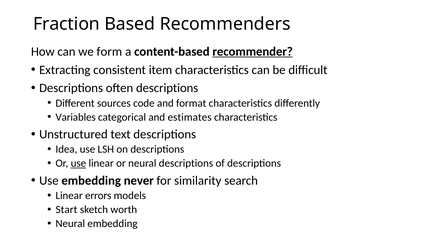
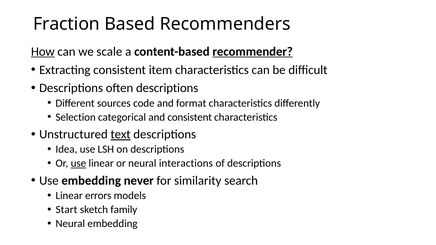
How underline: none -> present (43, 52)
form: form -> scale (109, 52)
Variables: Variables -> Selection (76, 117)
and estimates: estimates -> consistent (190, 117)
text underline: none -> present (121, 134)
neural descriptions: descriptions -> interactions (186, 164)
worth: worth -> family (124, 210)
